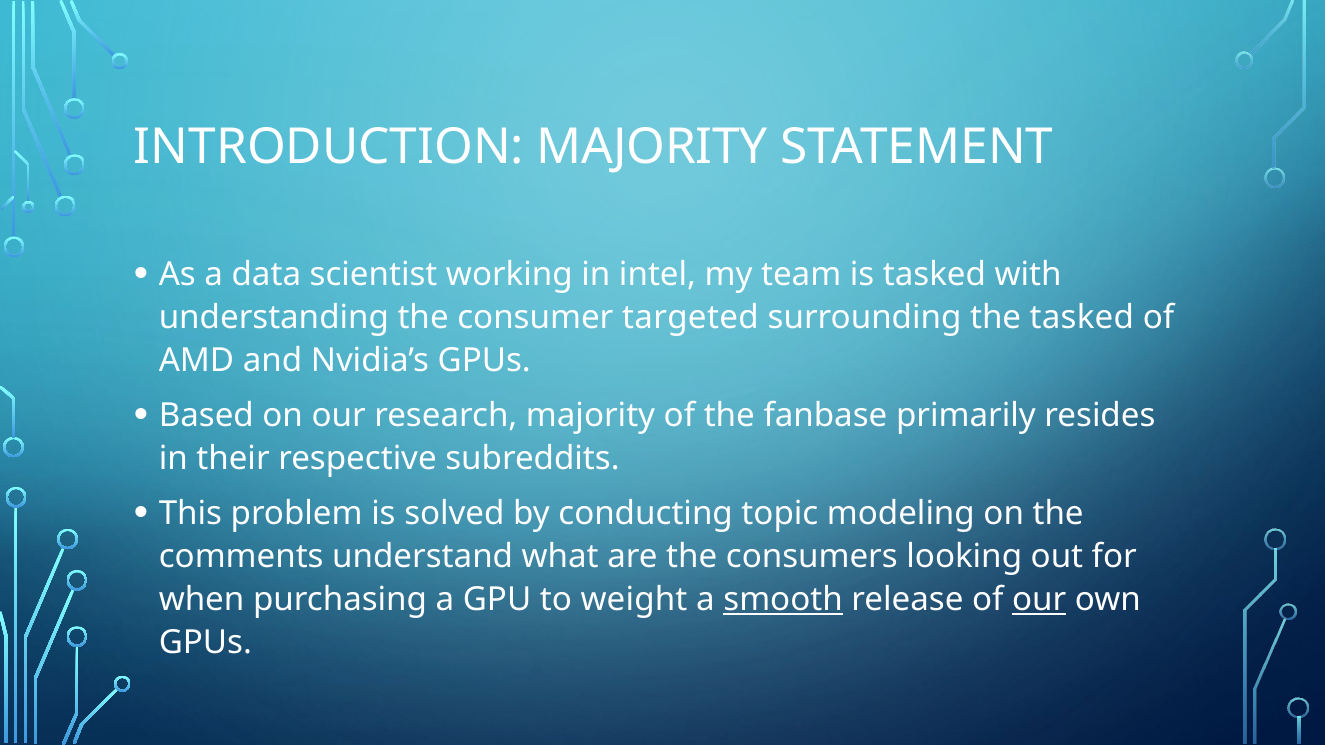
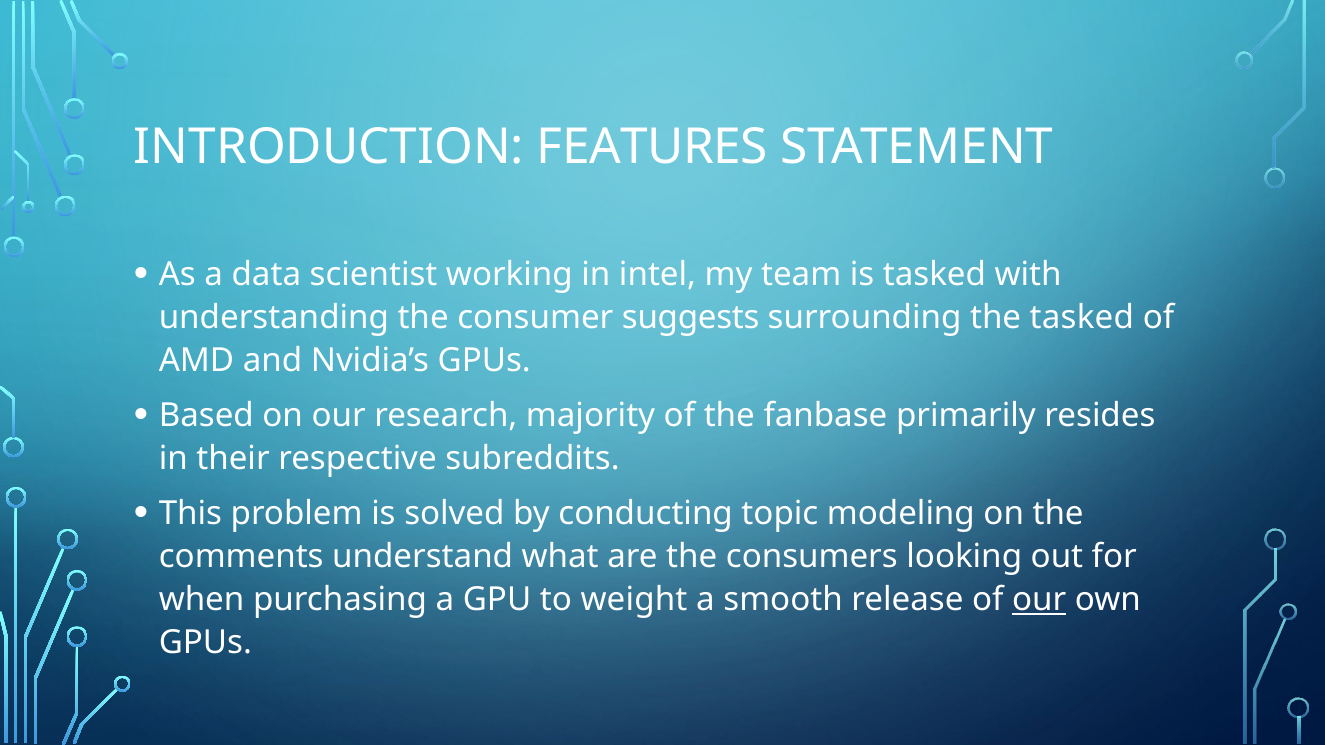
INTRODUCTION MAJORITY: MAJORITY -> FEATURES (653, 147)
targeted: targeted -> suggests (691, 318)
smooth underline: present -> none (783, 600)
